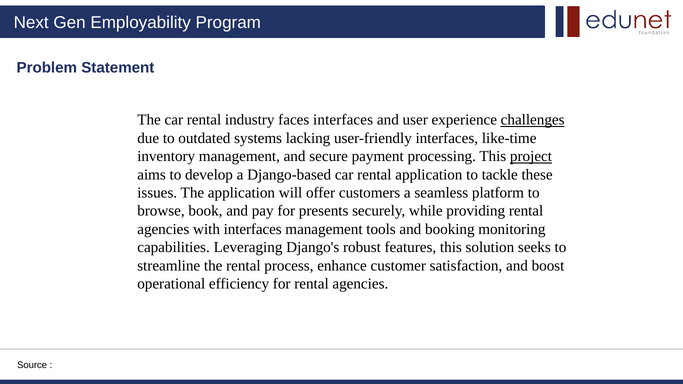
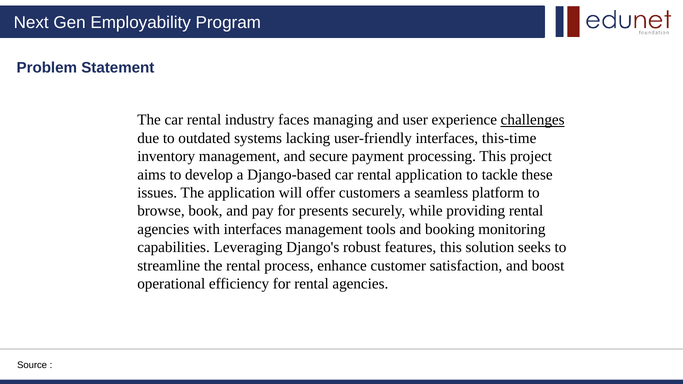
faces interfaces: interfaces -> managing (343, 120)
like-time: like-time -> this-time (509, 138)
project underline: present -> none (531, 156)
